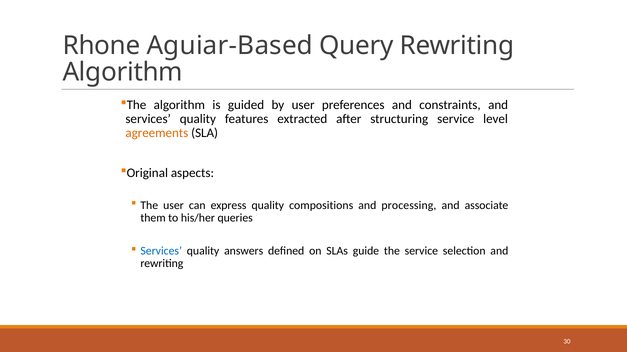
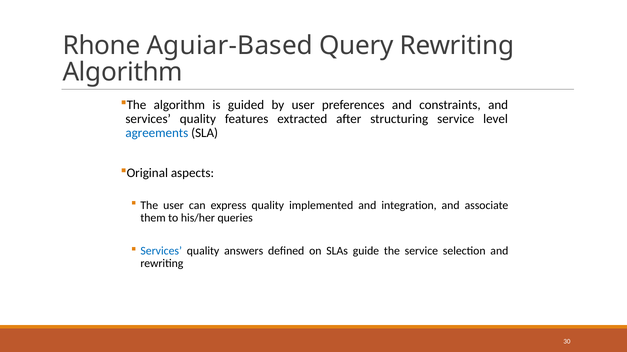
agreements colour: orange -> blue (157, 133)
compositions: compositions -> implemented (321, 206)
processing: processing -> integration (409, 206)
